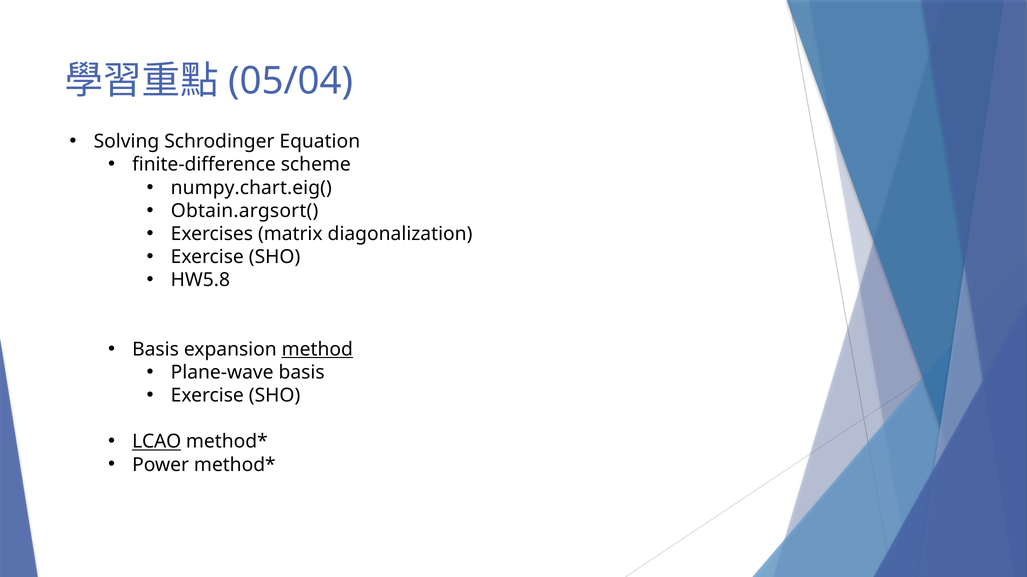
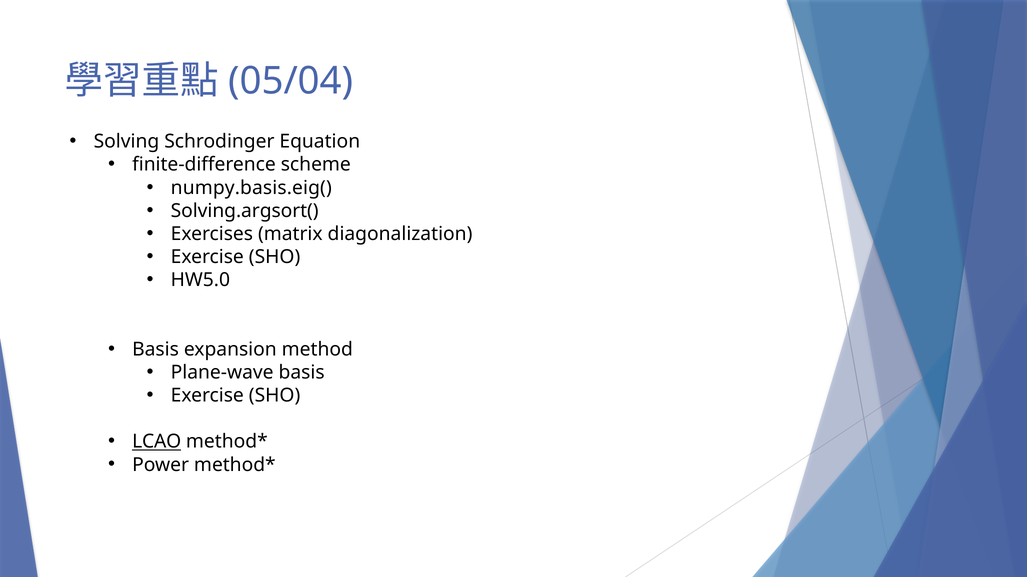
numpy.chart.eig(: numpy.chart.eig( -> numpy.basis.eig( (251, 188)
Obtain.argsort(: Obtain.argsort( -> Solving.argsort( (245, 211)
HW5.8: HW5.8 -> HW5.0 (200, 280)
method underline: present -> none (317, 350)
